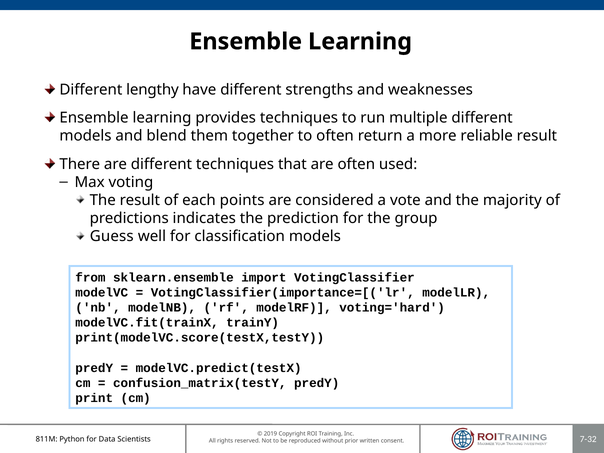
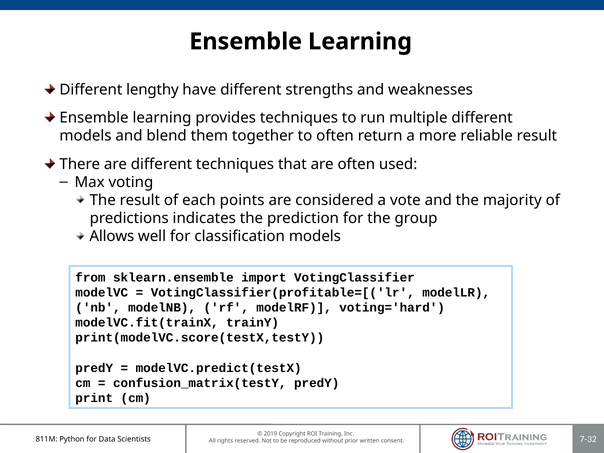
Guess: Guess -> Allows (112, 236)
VotingClassifier(importance=[('lr: VotingClassifier(importance=[('lr -> VotingClassifier(profitable=[('lr (283, 292)
